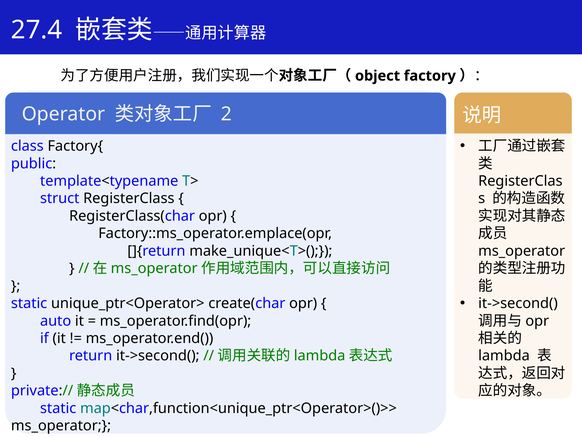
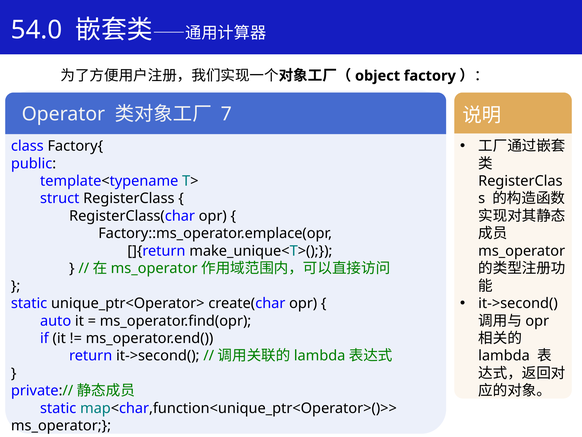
27.4: 27.4 -> 54.0 (37, 30)
2: 2 -> 7 (226, 114)
